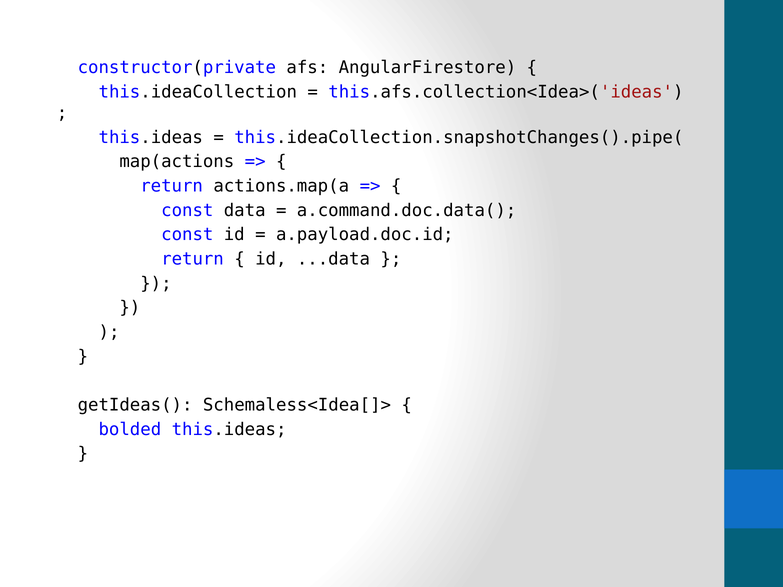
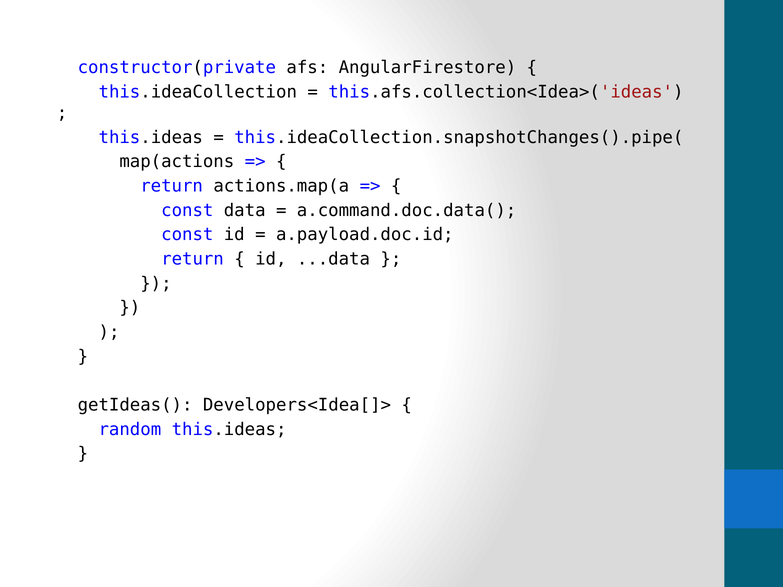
Schemaless<Idea[]>: Schemaless<Idea[]> -> Developers<Idea[]> (297, 405)
bolded: bolded -> random (130, 430)
